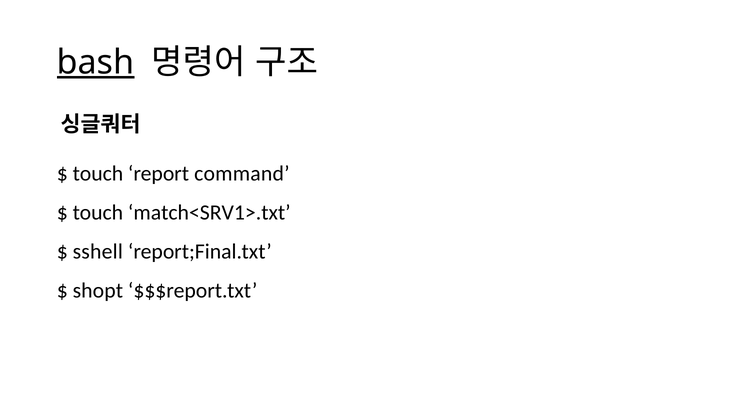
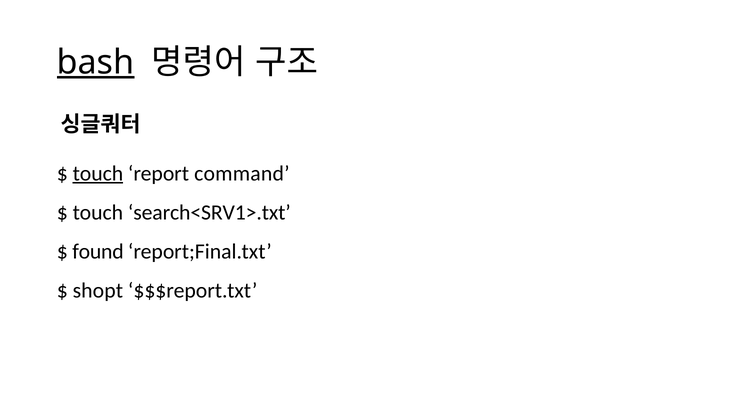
touch underline: none -> present (98, 174)
match<SRV1>.txt: match<SRV1>.txt -> search<SRV1>.txt (209, 213)
sshell: sshell -> found (98, 252)
